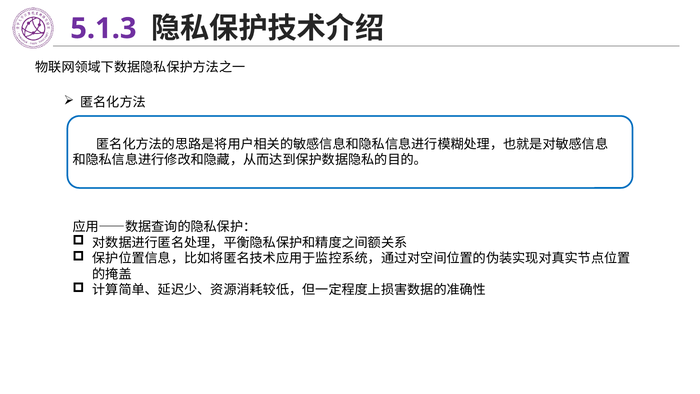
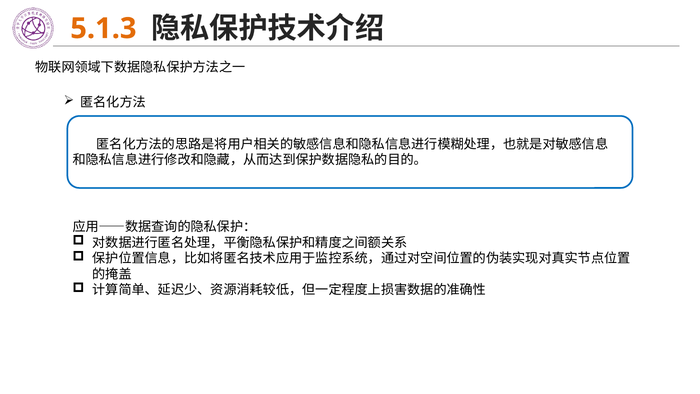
5.1.3 colour: purple -> orange (103, 28)
